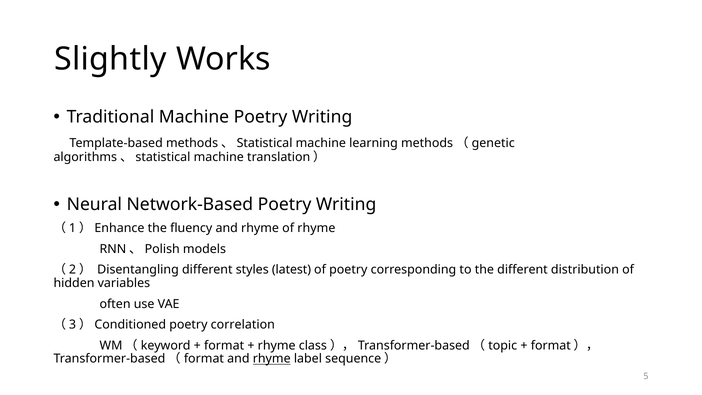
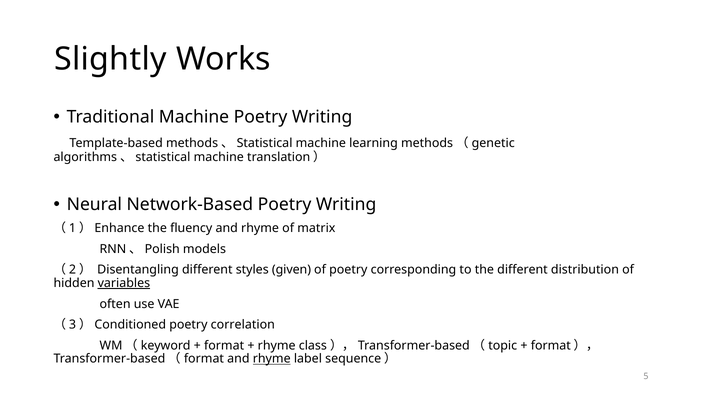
of rhyme: rhyme -> matrix (316, 228)
latest: latest -> given (291, 270)
variables underline: none -> present (124, 283)
